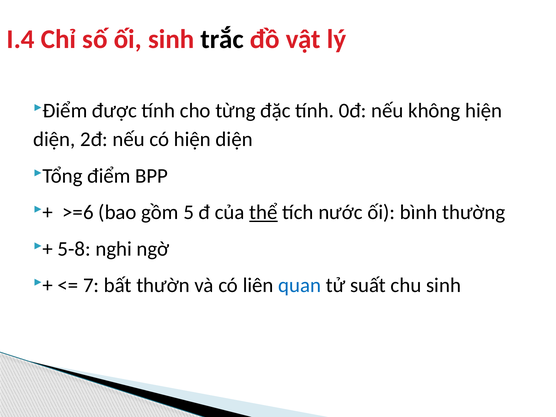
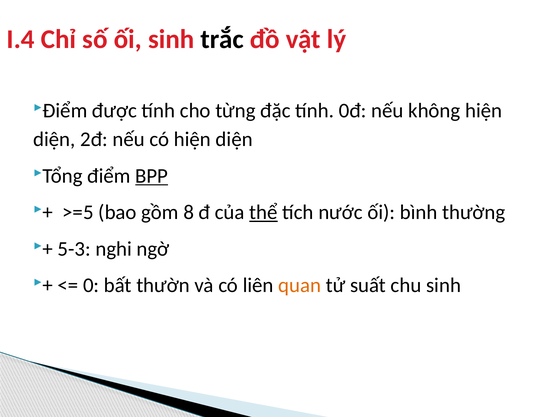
BPP underline: none -> present (152, 176)
>=6: >=6 -> >=5 (78, 212)
5: 5 -> 8 (189, 212)
5-8: 5-8 -> 5-3 (74, 249)
7: 7 -> 0 (91, 285)
quan colour: blue -> orange (300, 285)
